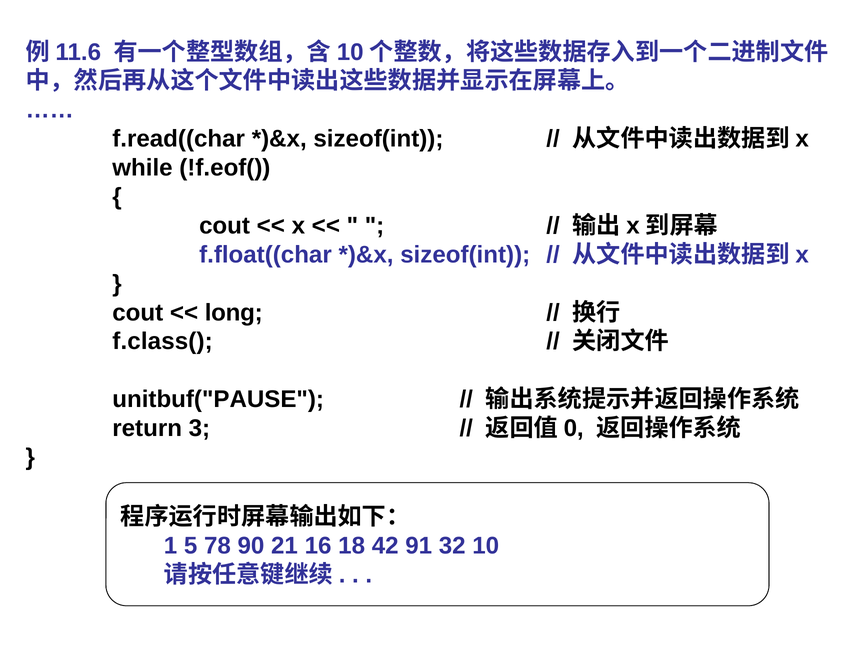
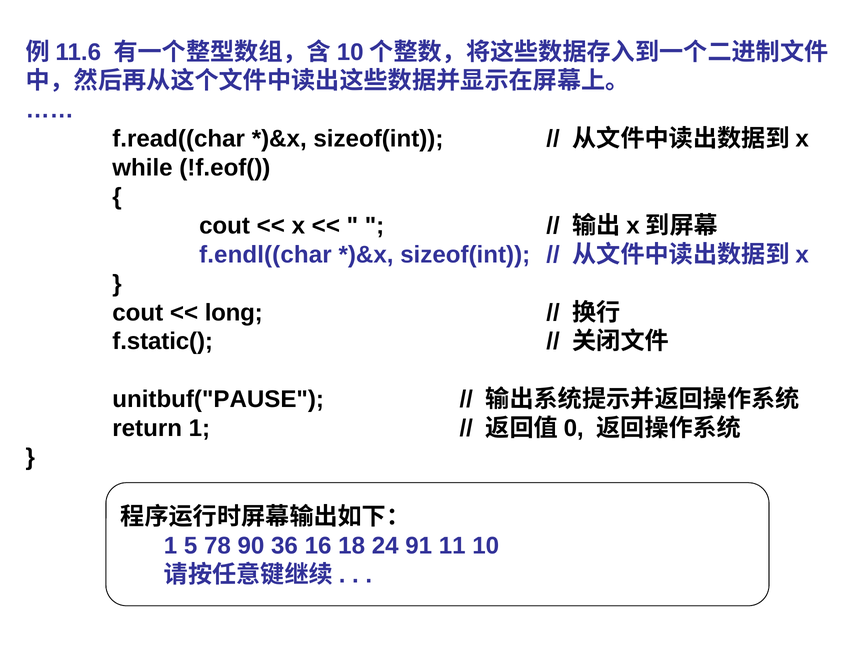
f.float((char: f.float((char -> f.endl((char (265, 255)
f.class(: f.class( -> f.static( (163, 342)
return 3: 3 -> 1 (199, 428)
21: 21 -> 36 (284, 546)
42: 42 -> 24 (385, 546)
32: 32 -> 11 (452, 546)
